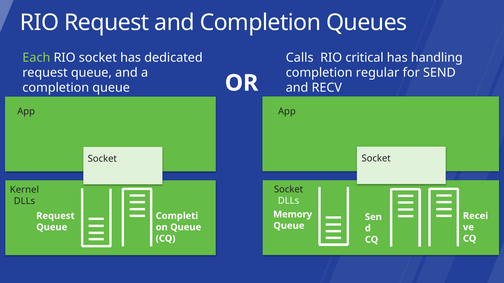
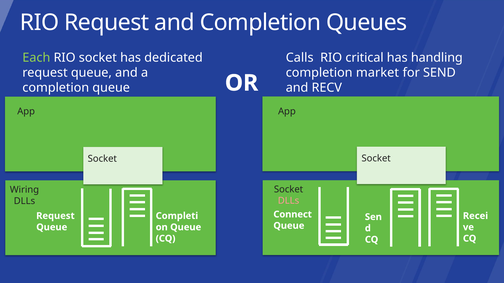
regular: regular -> market (377, 73)
Kernel: Kernel -> Wiring (24, 190)
DLLs colour: white -> pink (289, 201)
Memory: Memory -> Connect (293, 215)
